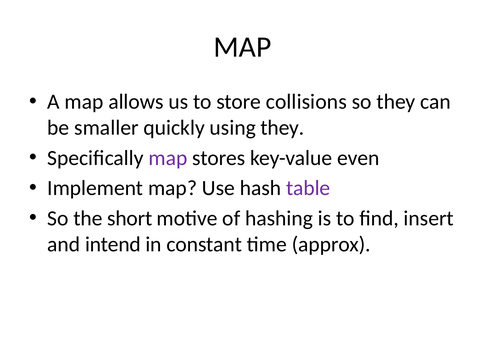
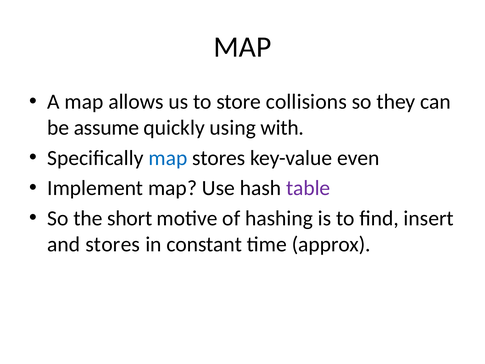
smaller: smaller -> assume (107, 128)
using they: they -> with (282, 128)
map colour: purple -> blue (168, 158)
and intend: intend -> stores (113, 244)
